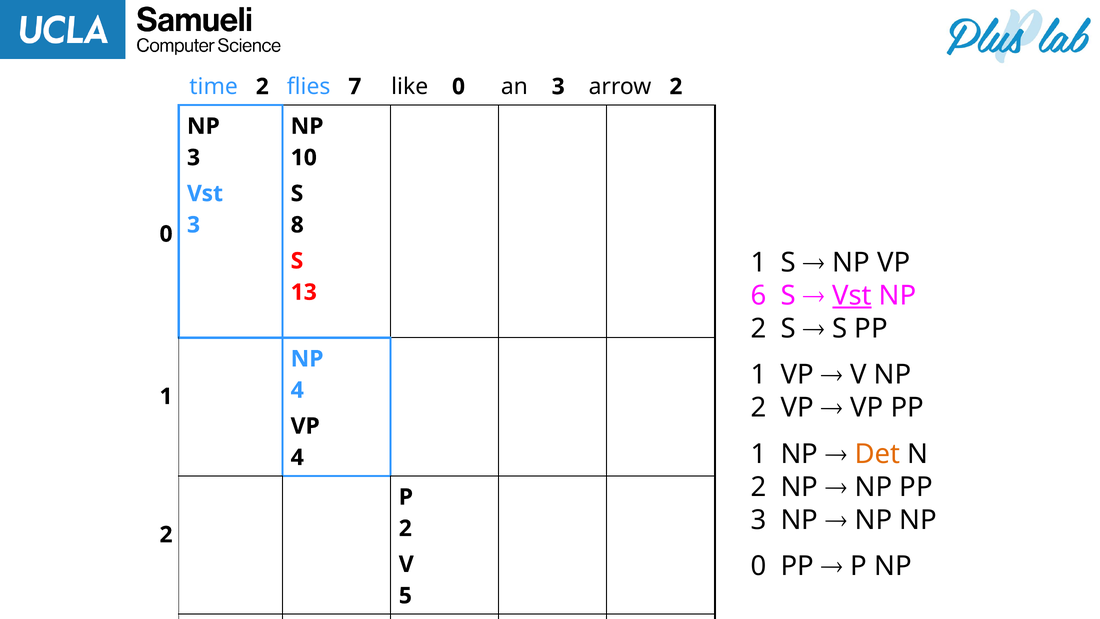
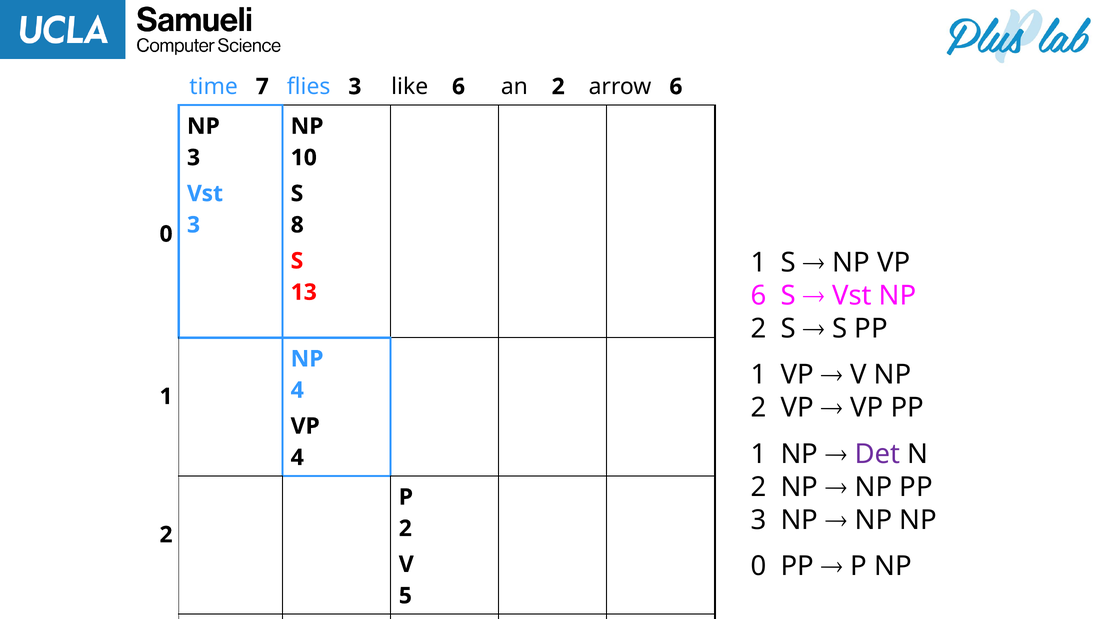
time 2: 2 -> 7 (262, 87)
flies 7: 7 -> 3 (355, 87)
like 0: 0 -> 6 (459, 87)
an 3: 3 -> 2 (558, 87)
arrow 2: 2 -> 6 (676, 87)
Vst underline: present -> none (852, 296)
Det colour: orange -> purple (877, 454)
